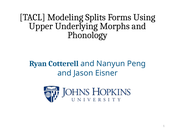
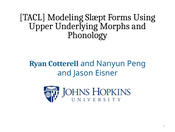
Splits: Splits -> Slæpt (96, 17)
